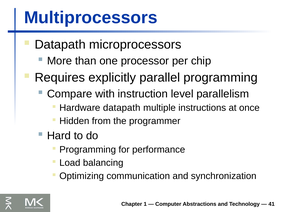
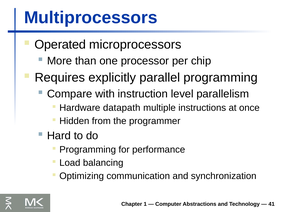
Datapath: Datapath -> Operated (60, 45)
